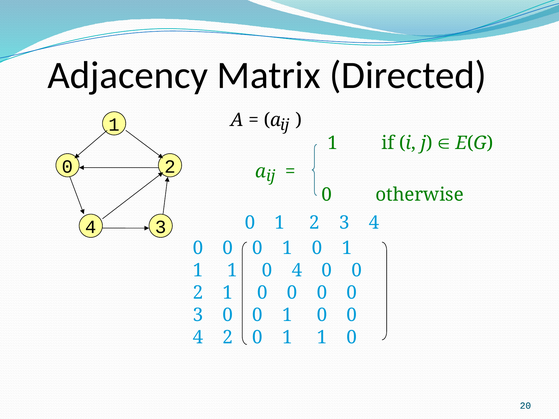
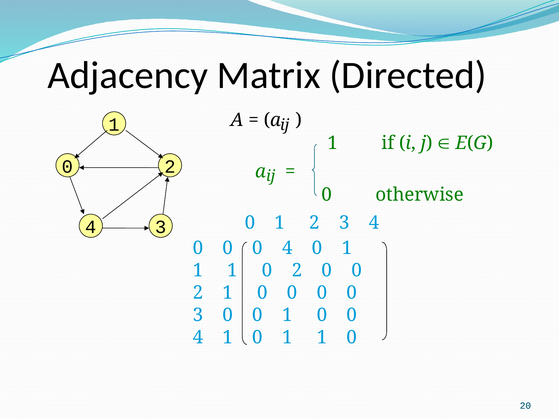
0 0 0 1: 1 -> 4 (287, 248)
1 1 0 4: 4 -> 2 (297, 270)
4 2: 2 -> 1 (228, 338)
